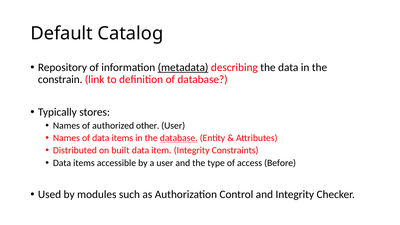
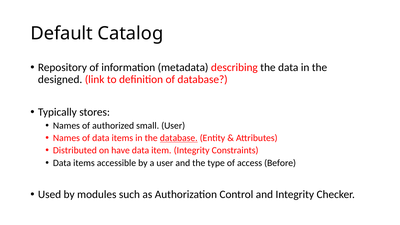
metadata underline: present -> none (183, 67)
constrain: constrain -> designed (60, 80)
other: other -> small (148, 126)
built: built -> have (121, 150)
